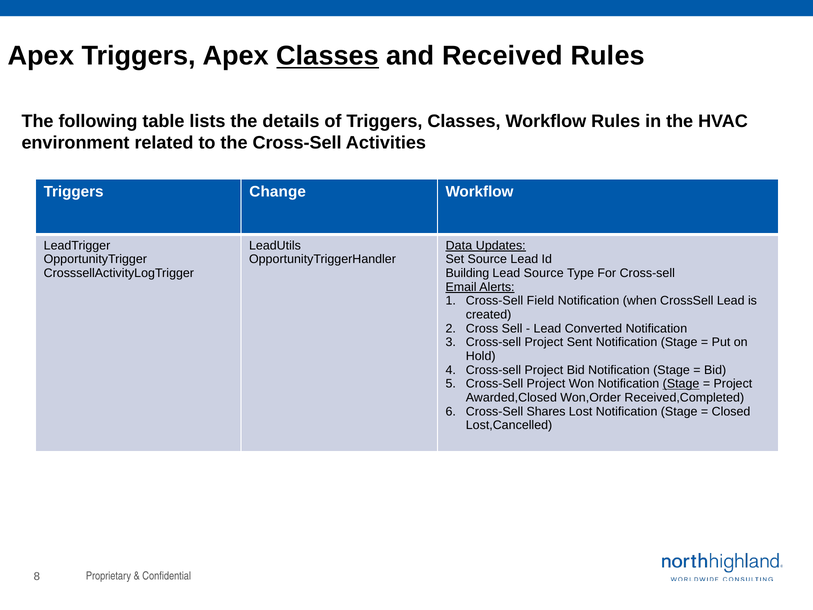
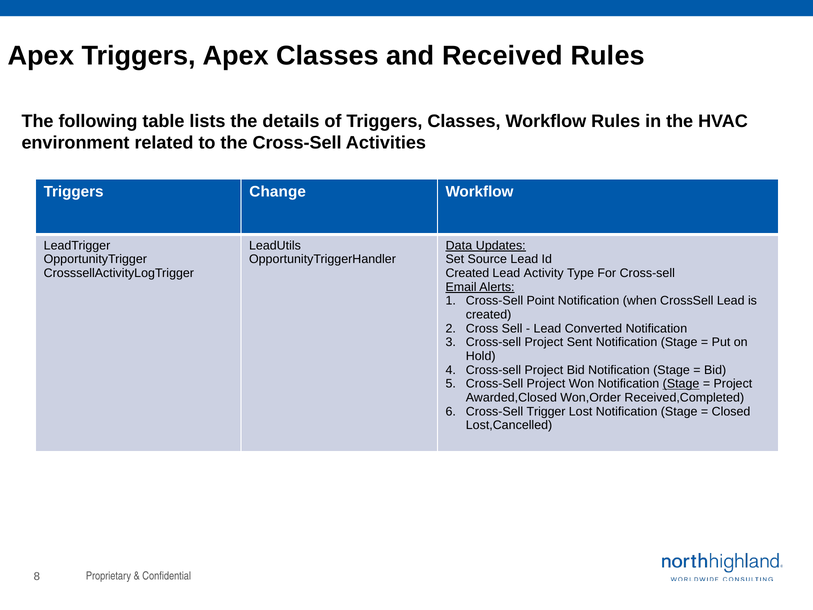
Classes underline: present -> none (328, 56)
Building: Building -> Created (467, 273)
Lead Source: Source -> Activity (544, 273)
Field: Field -> Point (541, 301)
Shares: Shares -> Trigger (546, 411)
